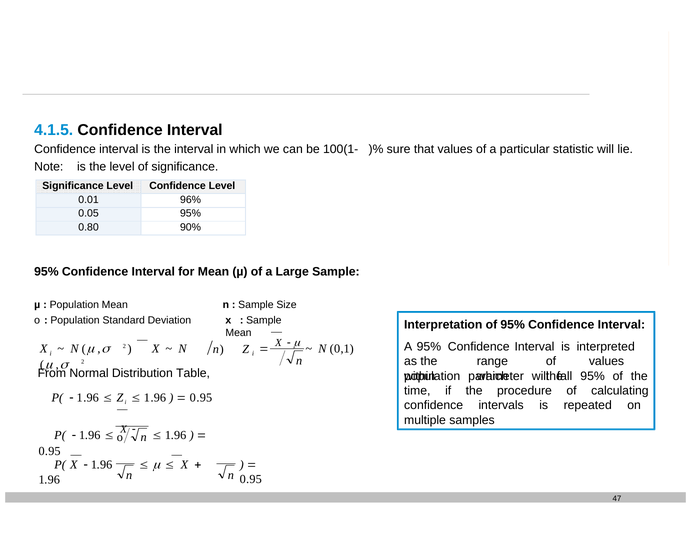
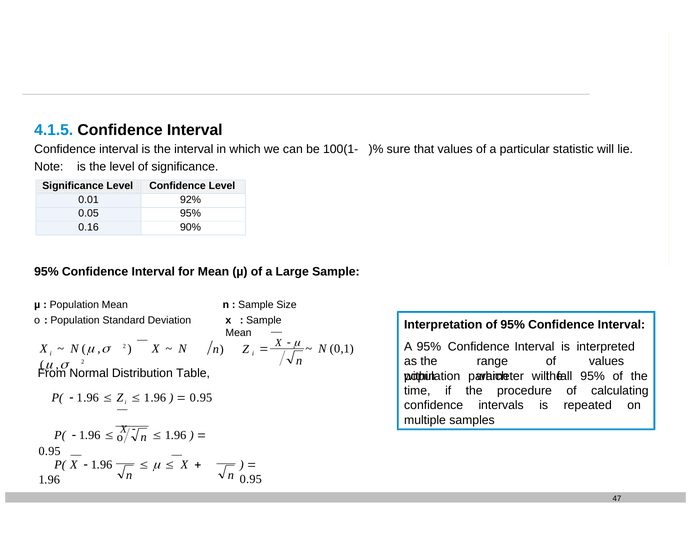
96%: 96% -> 92% (191, 200)
0.80: 0.80 -> 0.16 (89, 227)
